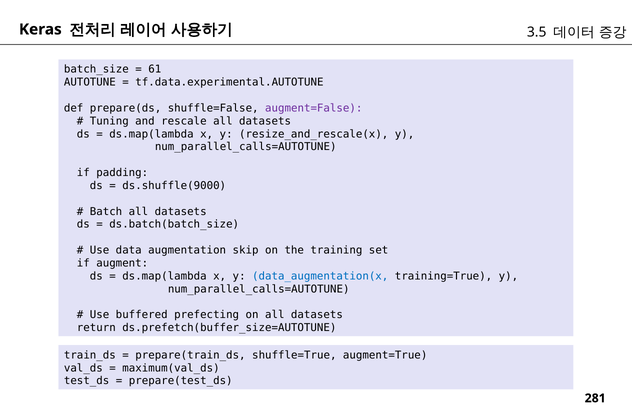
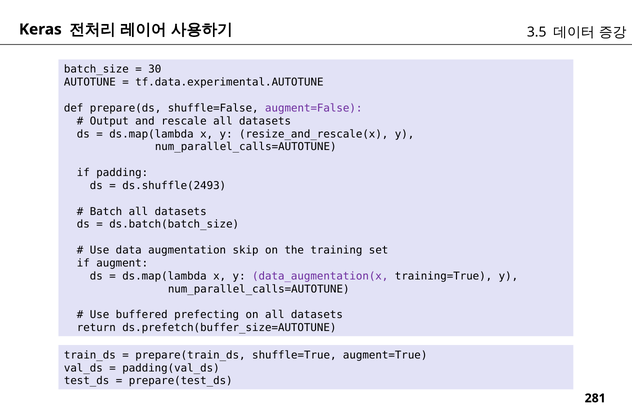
61: 61 -> 30 (155, 69)
Tuning: Tuning -> Output (109, 121)
ds.shuffle(9000: ds.shuffle(9000 -> ds.shuffle(2493 (174, 186)
data_augmentation(x colour: blue -> purple (320, 276)
maximum(val_ds: maximum(val_ds -> padding(val_ds (171, 368)
